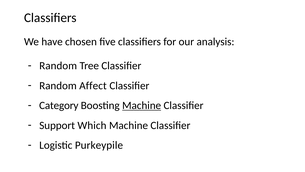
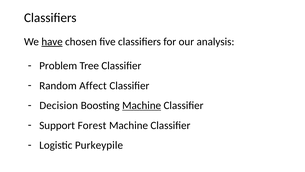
have underline: none -> present (52, 42)
Random: Random -> Problem (58, 66)
Category: Category -> Decision (59, 105)
Which: Which -> Forest (92, 125)
